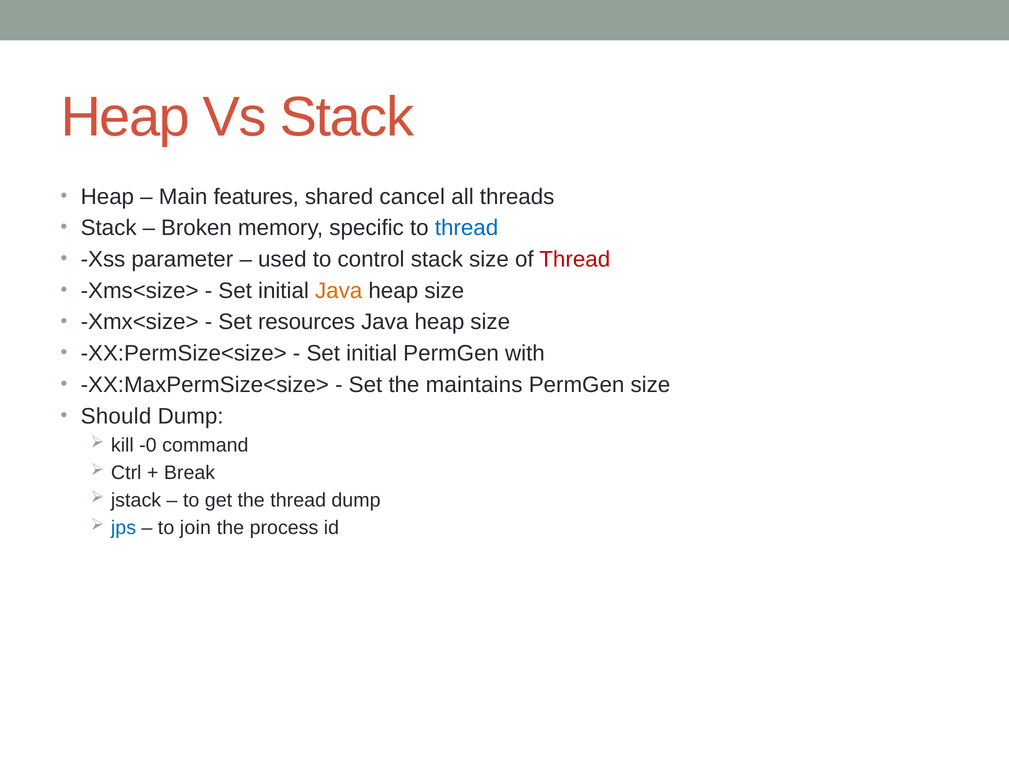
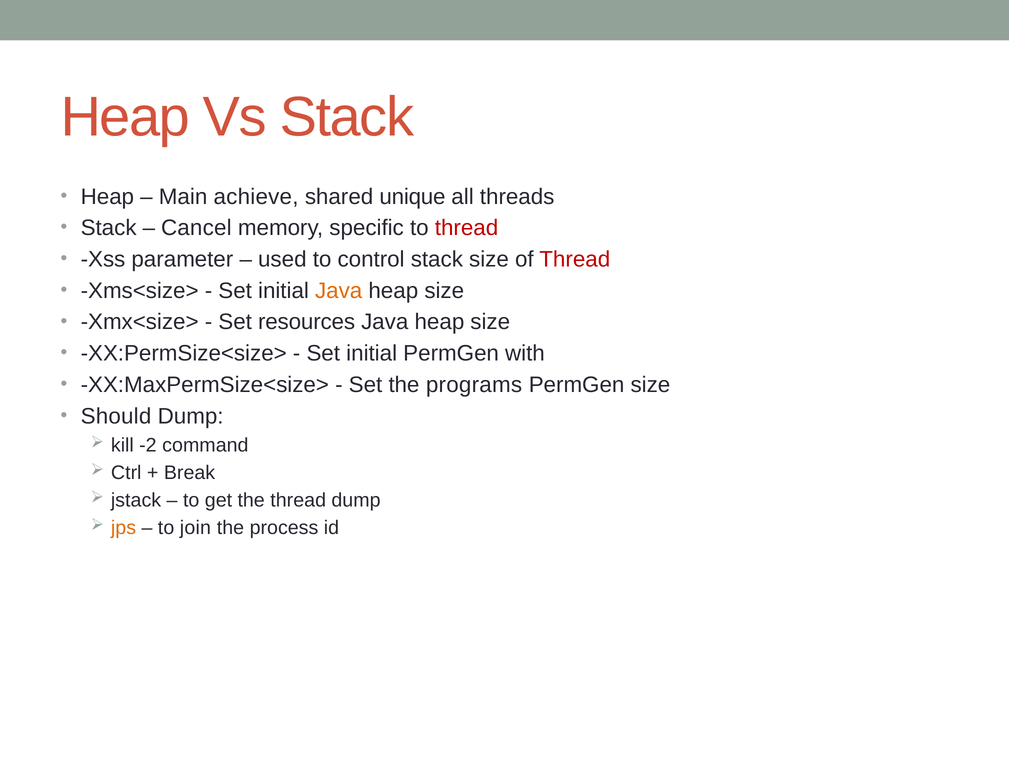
features: features -> achieve (256, 197)
cancel: cancel -> unique (412, 197)
Broken: Broken -> Cancel (196, 228)
thread colour: blue -> red (467, 228)
maintains: maintains -> programs (474, 385)
-0: -0 -> -2 (148, 445)
jps colour: blue -> orange (124, 528)
